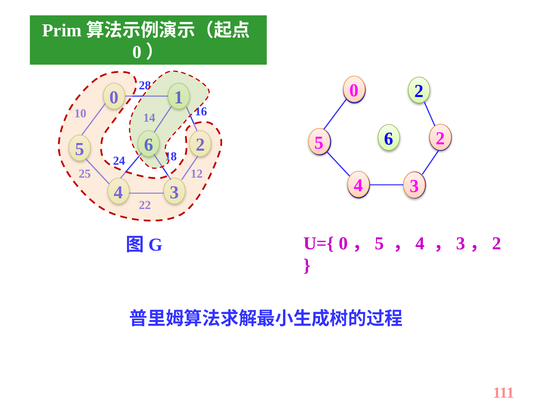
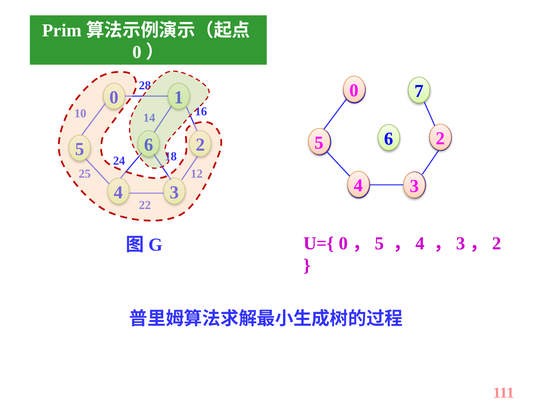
2: 2 -> 7 (419, 91)
